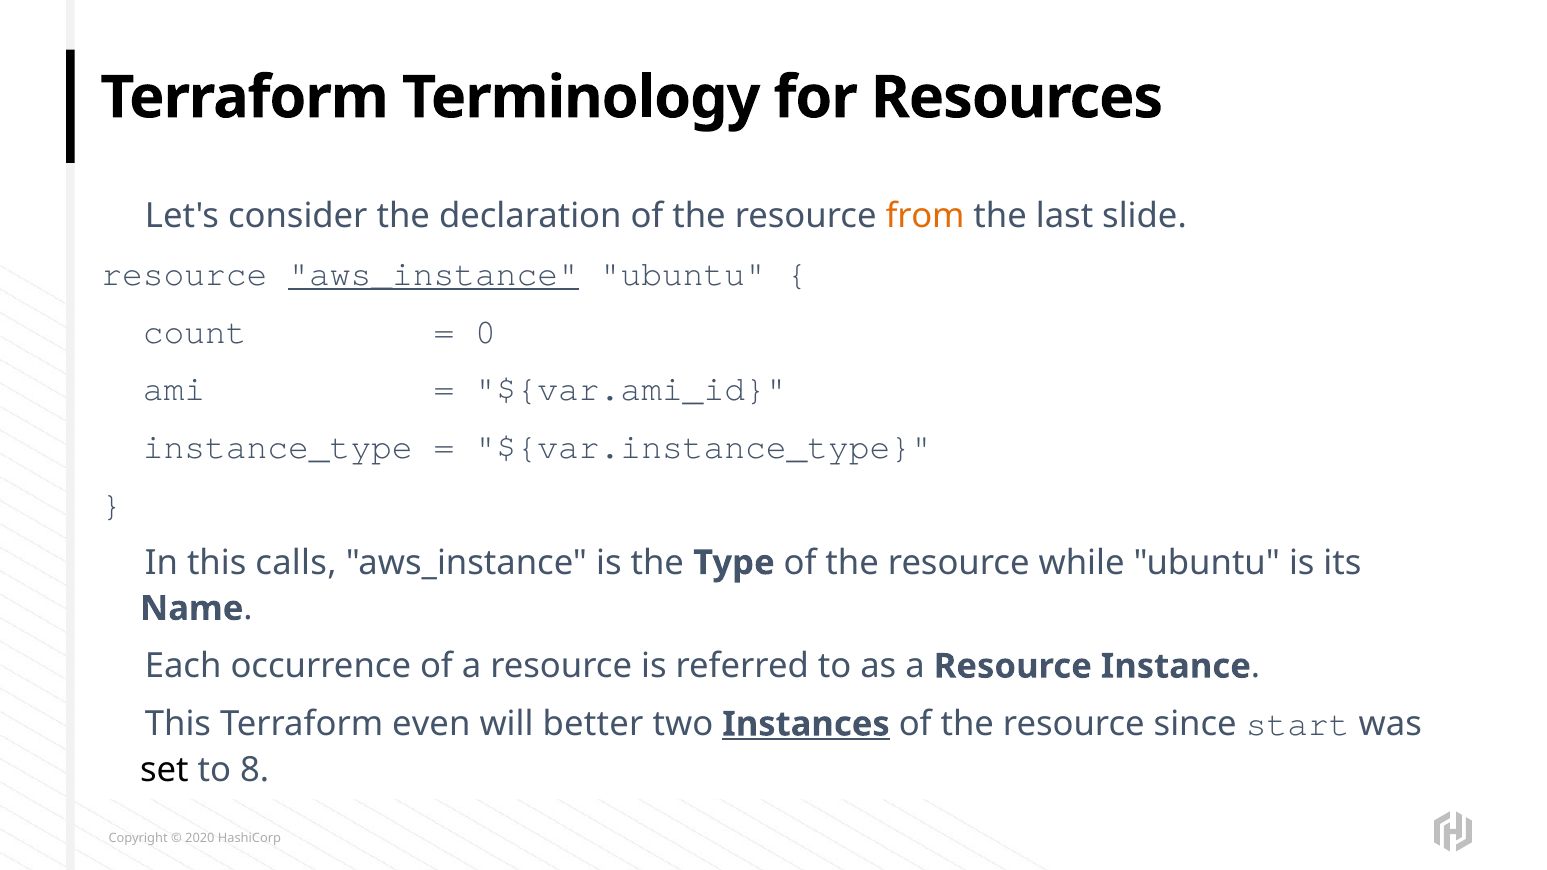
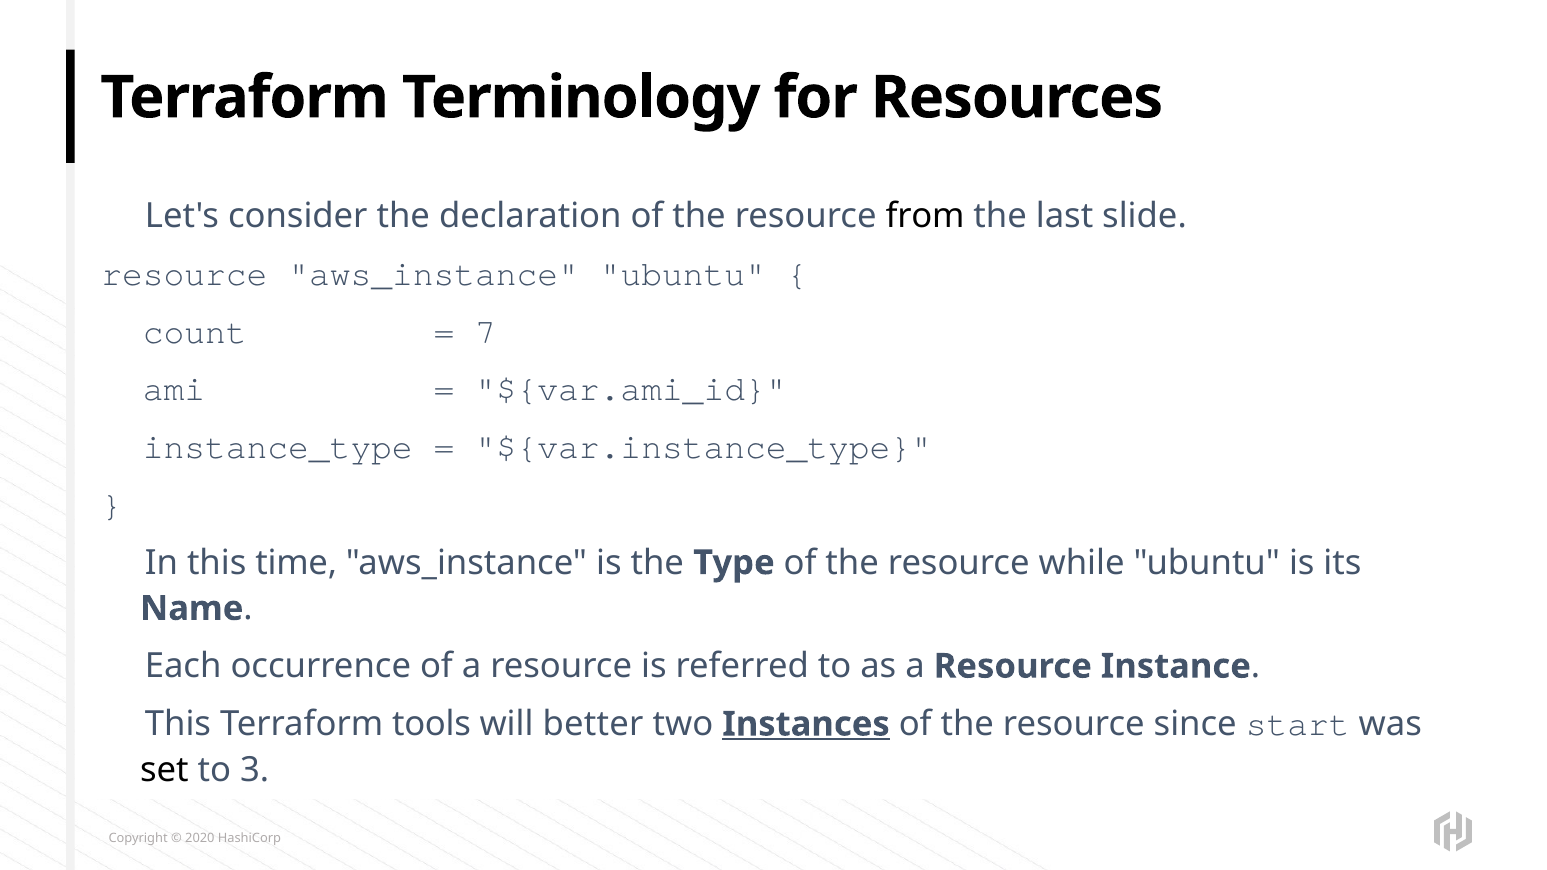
from colour: orange -> black (925, 216)
aws_instance underline: present -> none (434, 274)
0: 0 -> 7 (485, 332)
calls: calls -> time (296, 563)
even: even -> tools (431, 724)
8: 8 -> 3 (255, 770)
